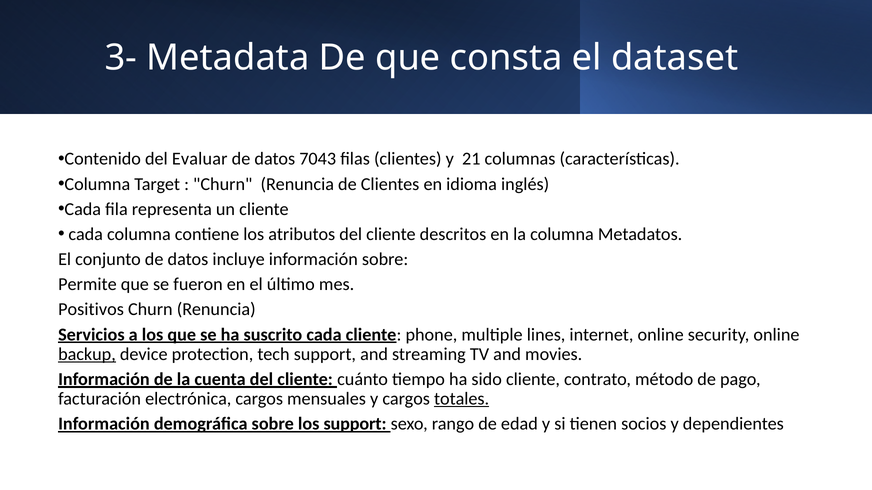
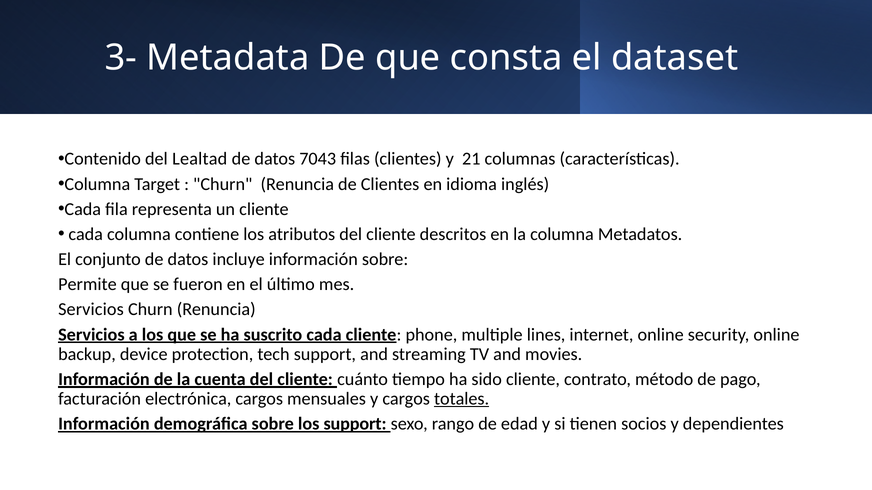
Evaluar: Evaluar -> Lealtad (200, 159)
Positivos: Positivos -> Servicios (91, 310)
backup underline: present -> none (87, 354)
